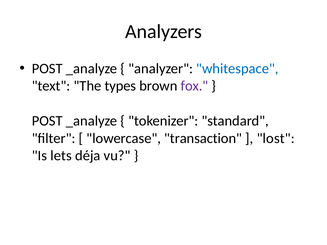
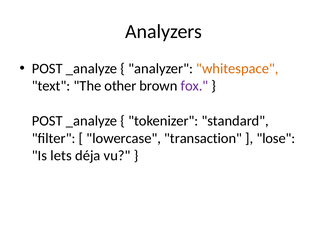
whitespace colour: blue -> orange (237, 69)
types: types -> other (120, 86)
lost: lost -> lose (276, 138)
